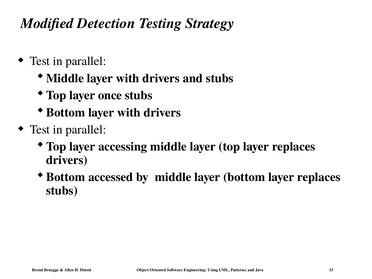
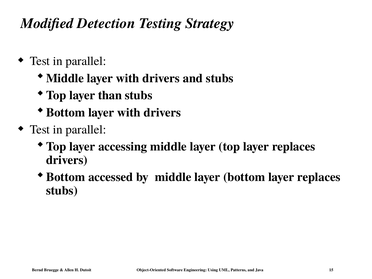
once: once -> than (110, 95)
